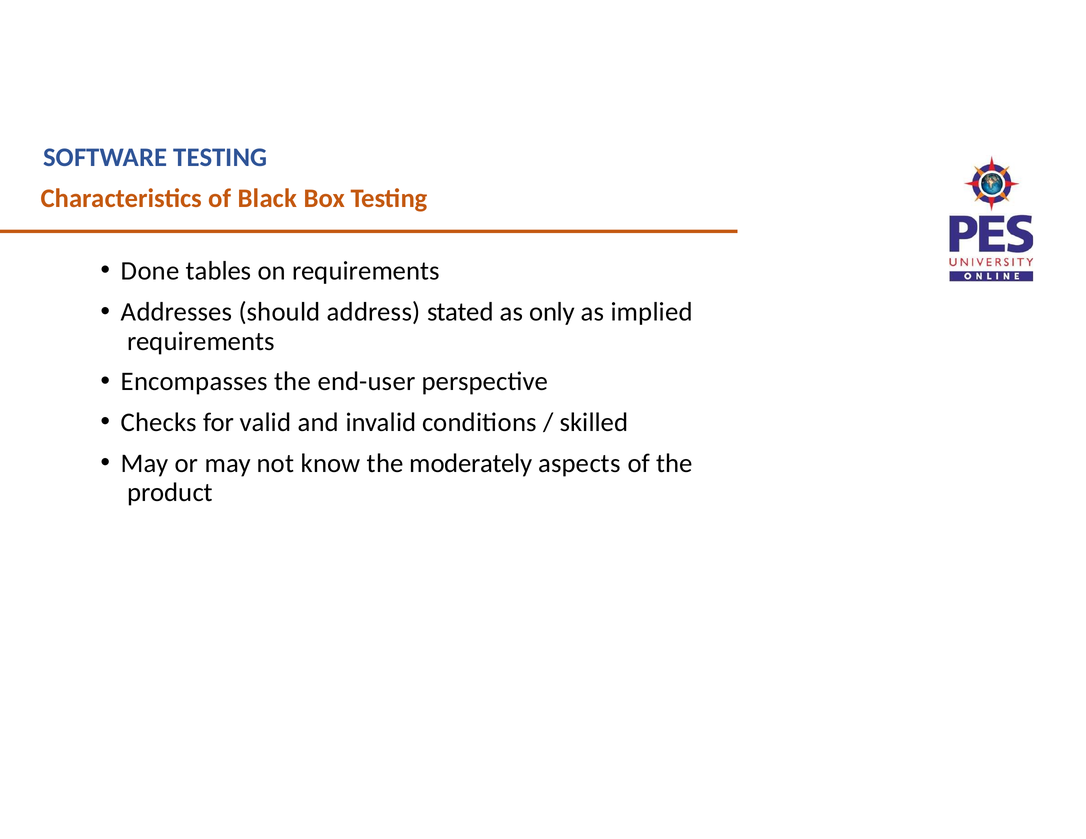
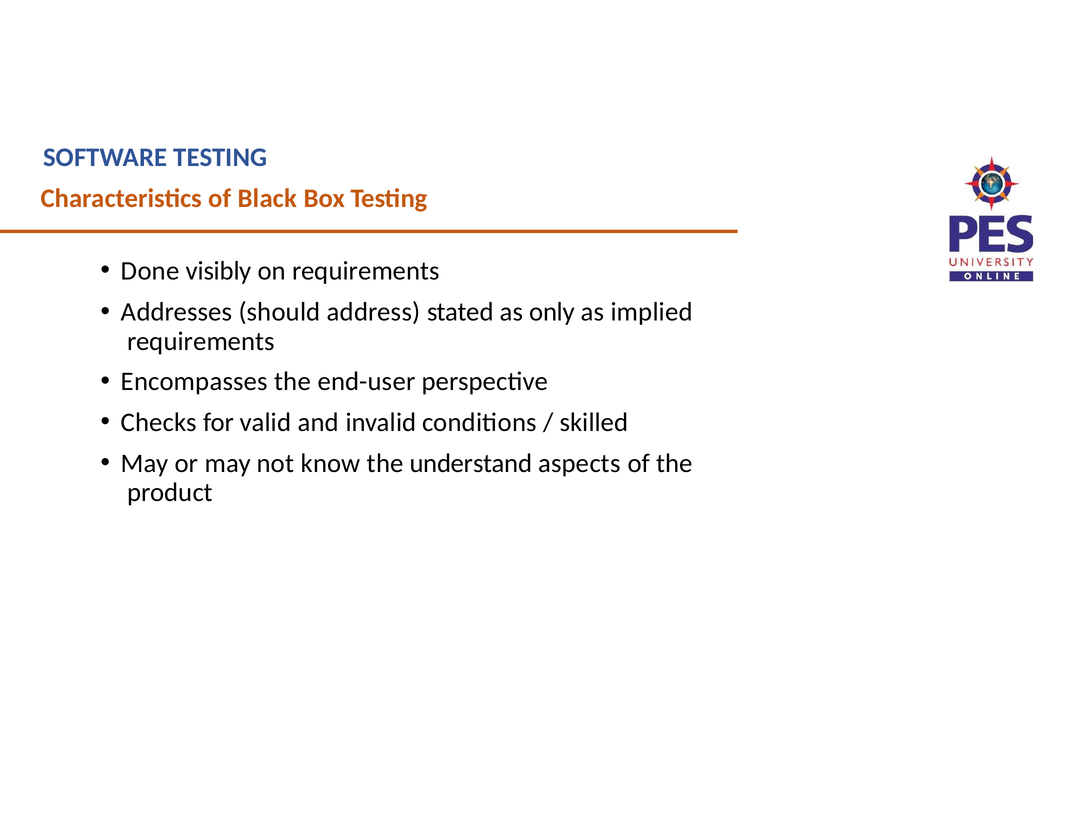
tables: tables -> visibly (219, 271)
moderately: moderately -> understand (471, 463)
